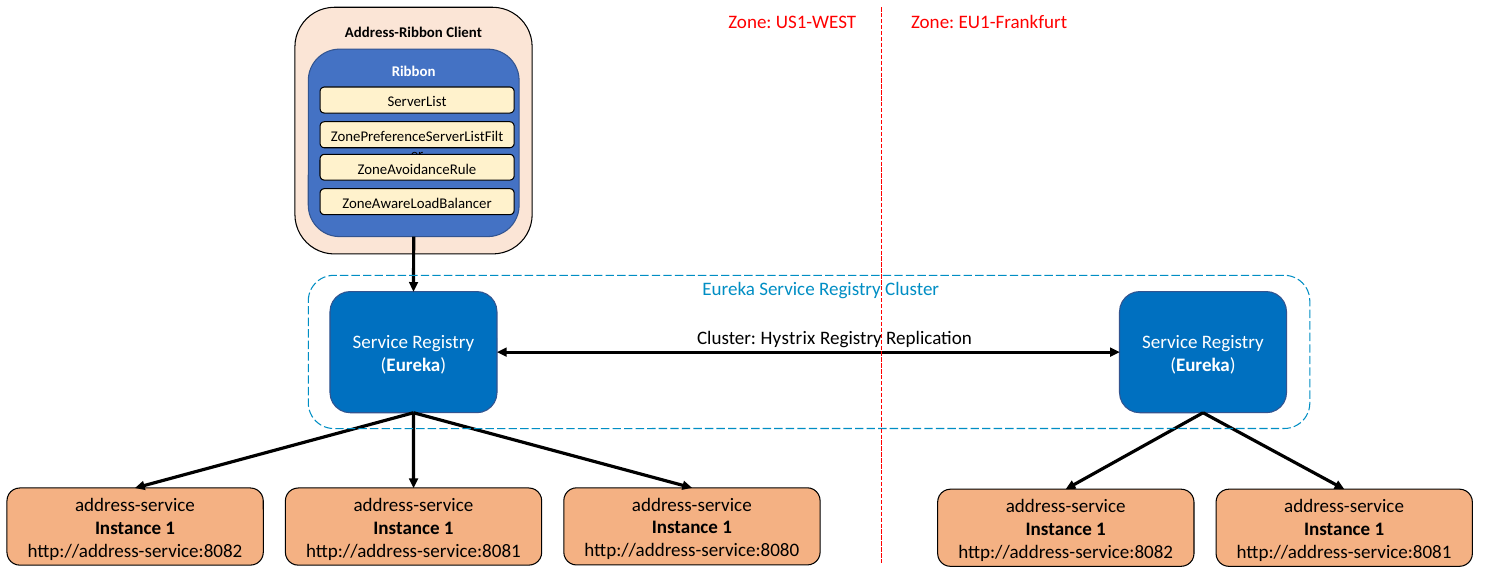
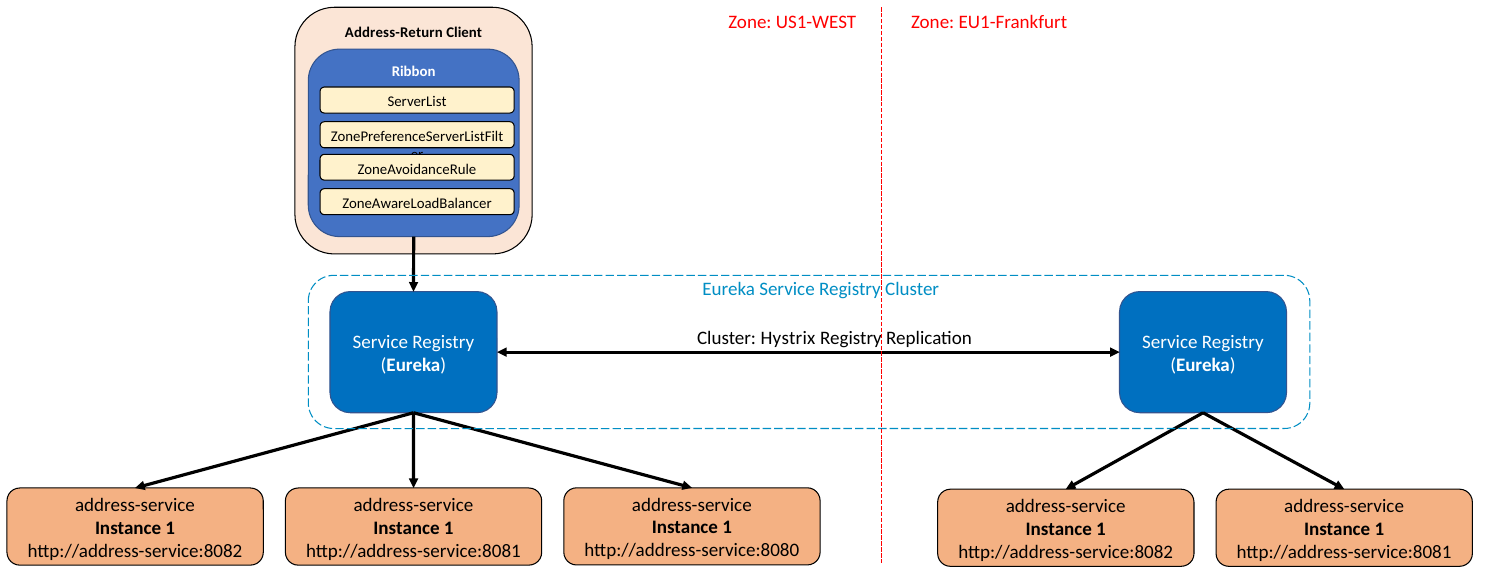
Address-Ribbon: Address-Ribbon -> Address-Return (394, 33)
